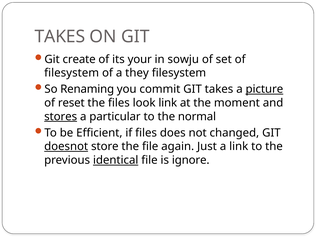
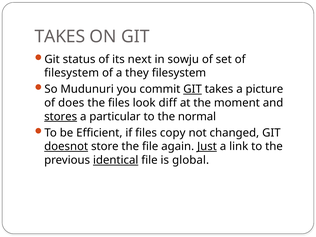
create: create -> status (79, 59)
your: your -> next (140, 59)
Renaming: Renaming -> Mudunuri (87, 89)
GIT underline: none -> present (193, 89)
picture underline: present -> none (264, 89)
reset: reset -> does (71, 103)
look link: link -> diff (168, 103)
does: does -> copy (173, 133)
Just underline: none -> present (207, 146)
ignore: ignore -> global (191, 160)
